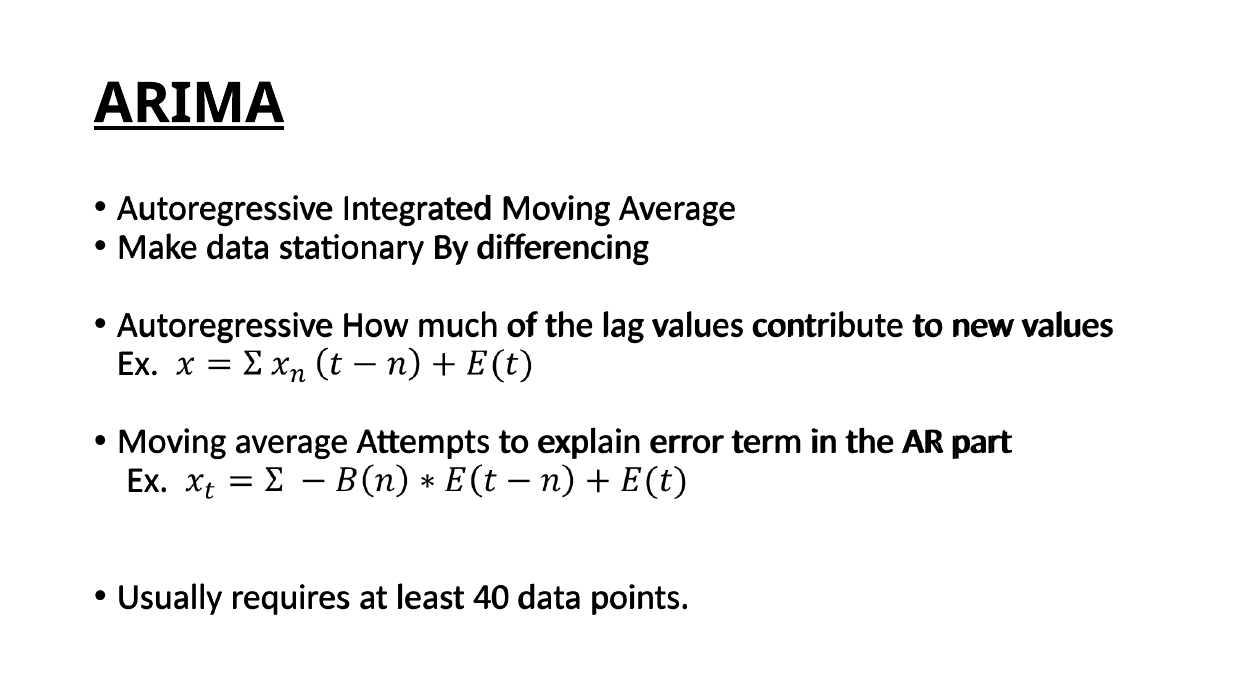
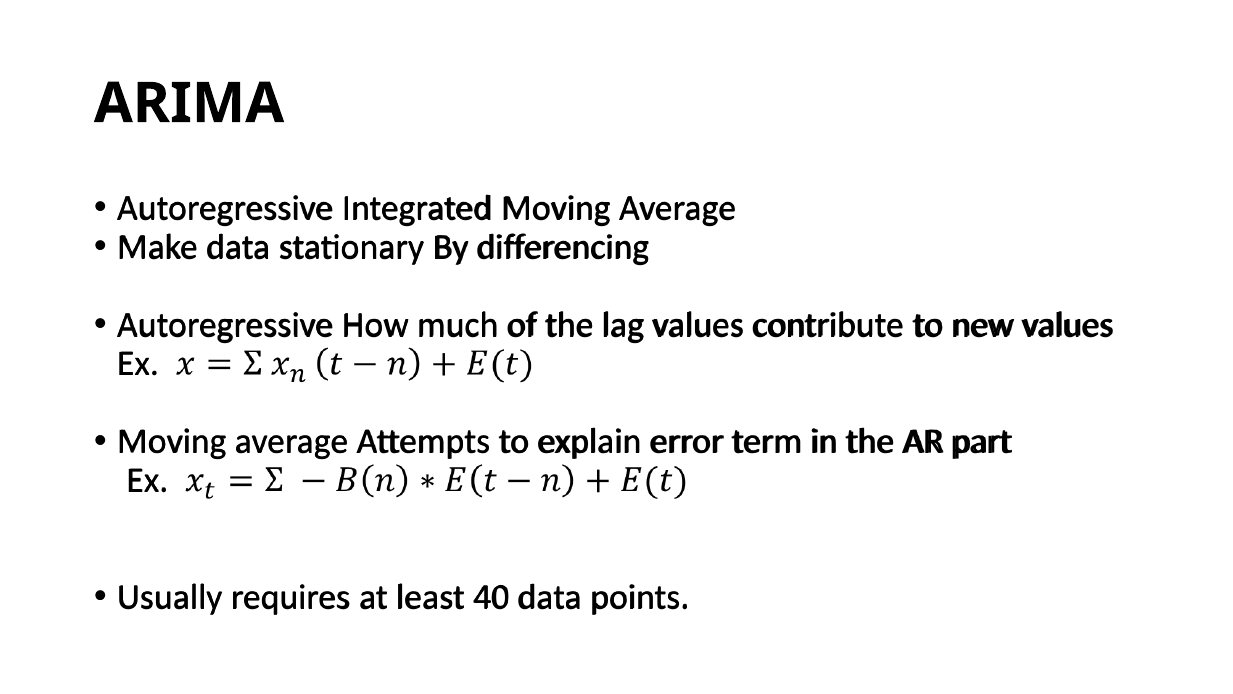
ARIMA underline: present -> none (189, 103)
